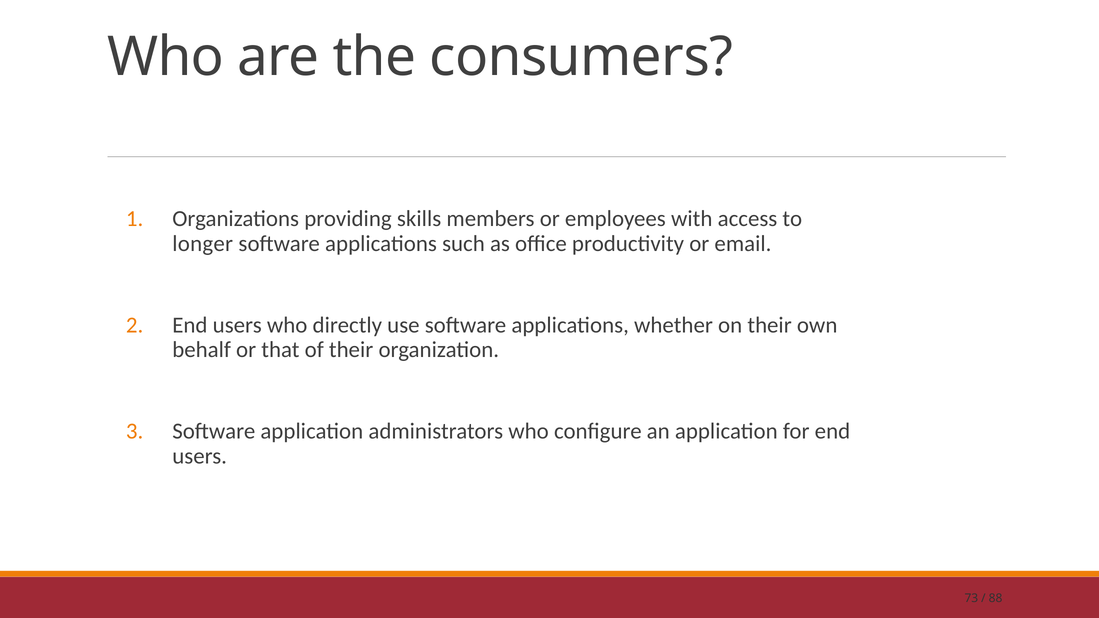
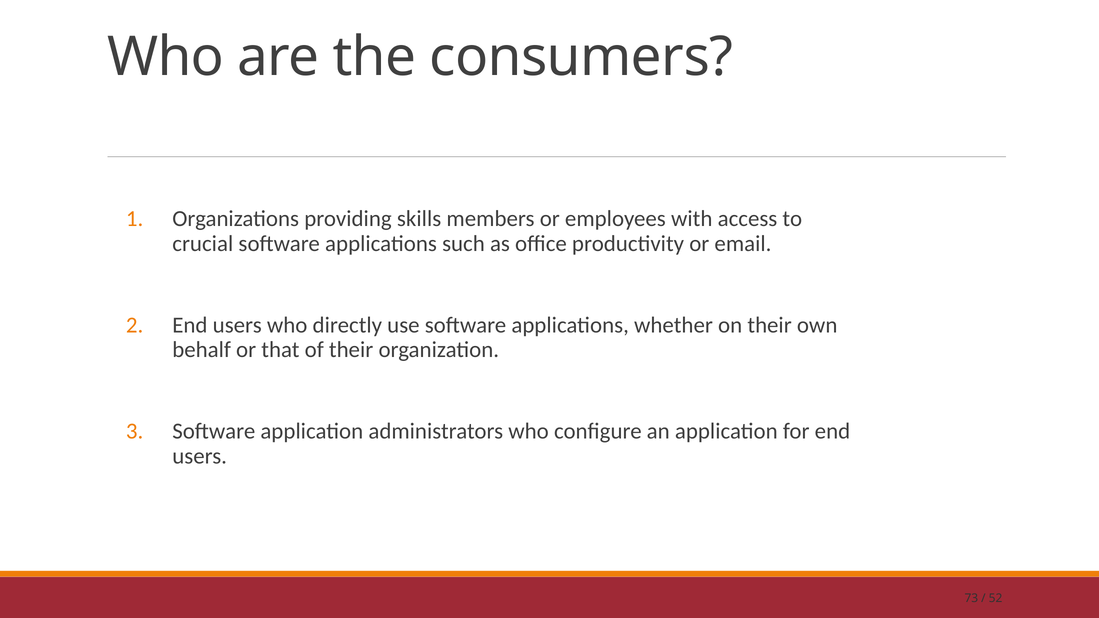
longer: longer -> crucial (203, 244)
88: 88 -> 52 (996, 599)
